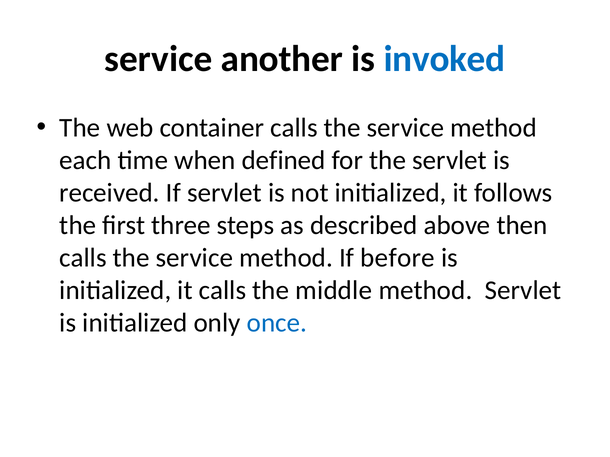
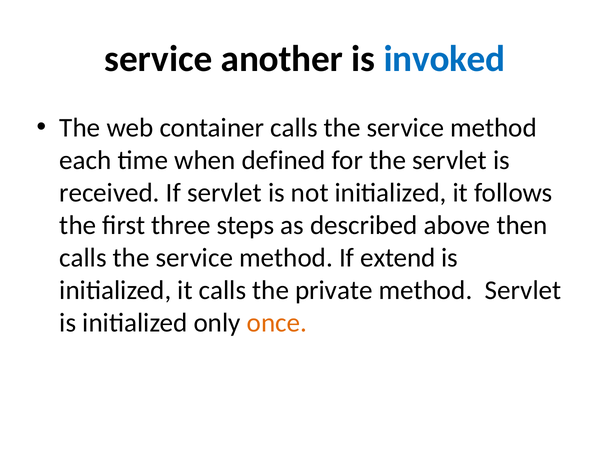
before: before -> extend (398, 258)
middle: middle -> private (334, 291)
once colour: blue -> orange (277, 323)
